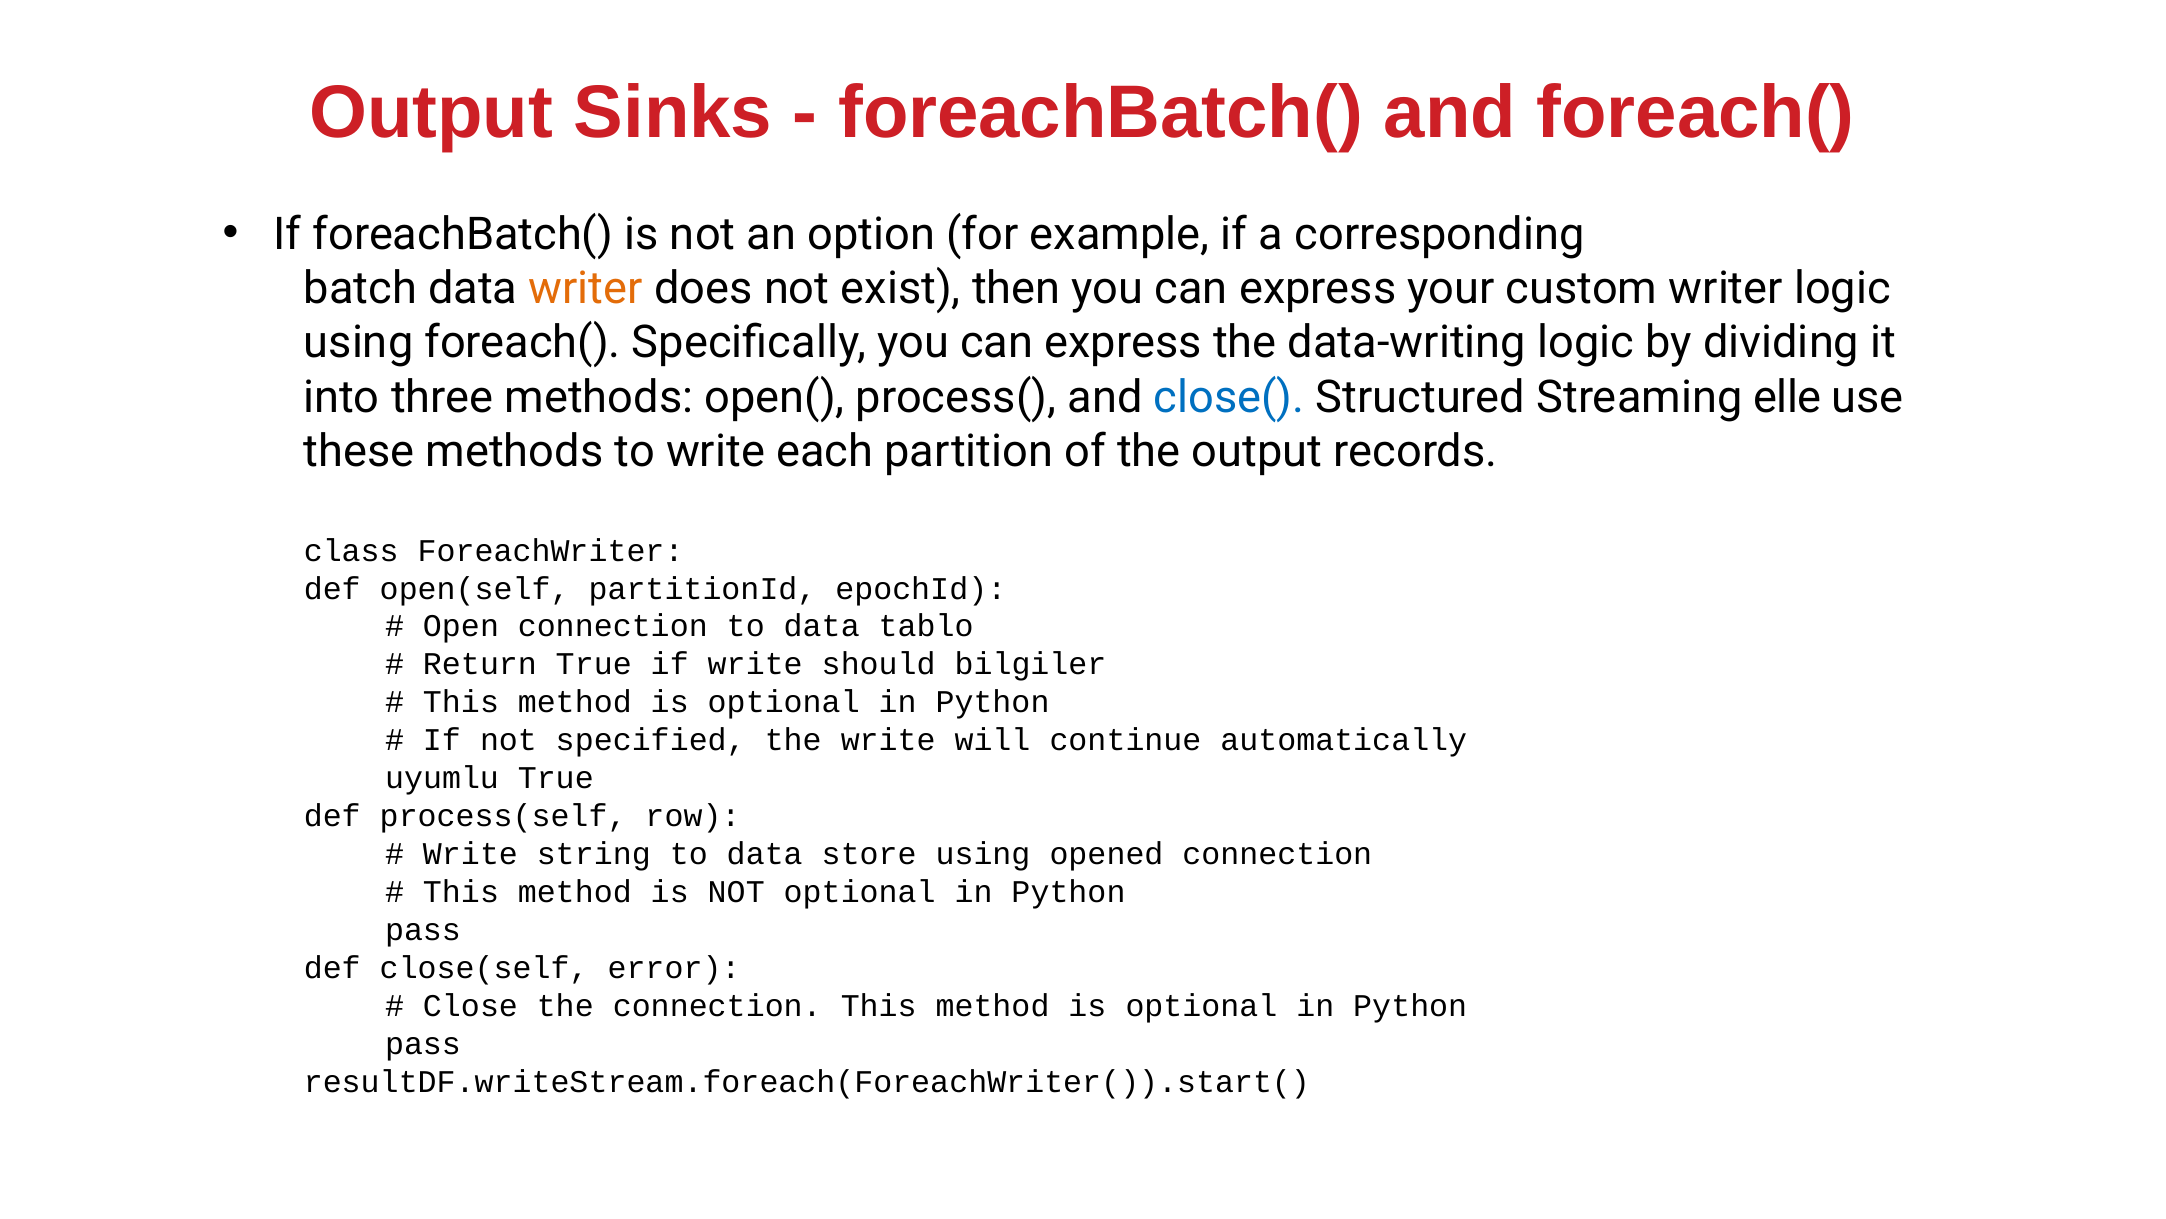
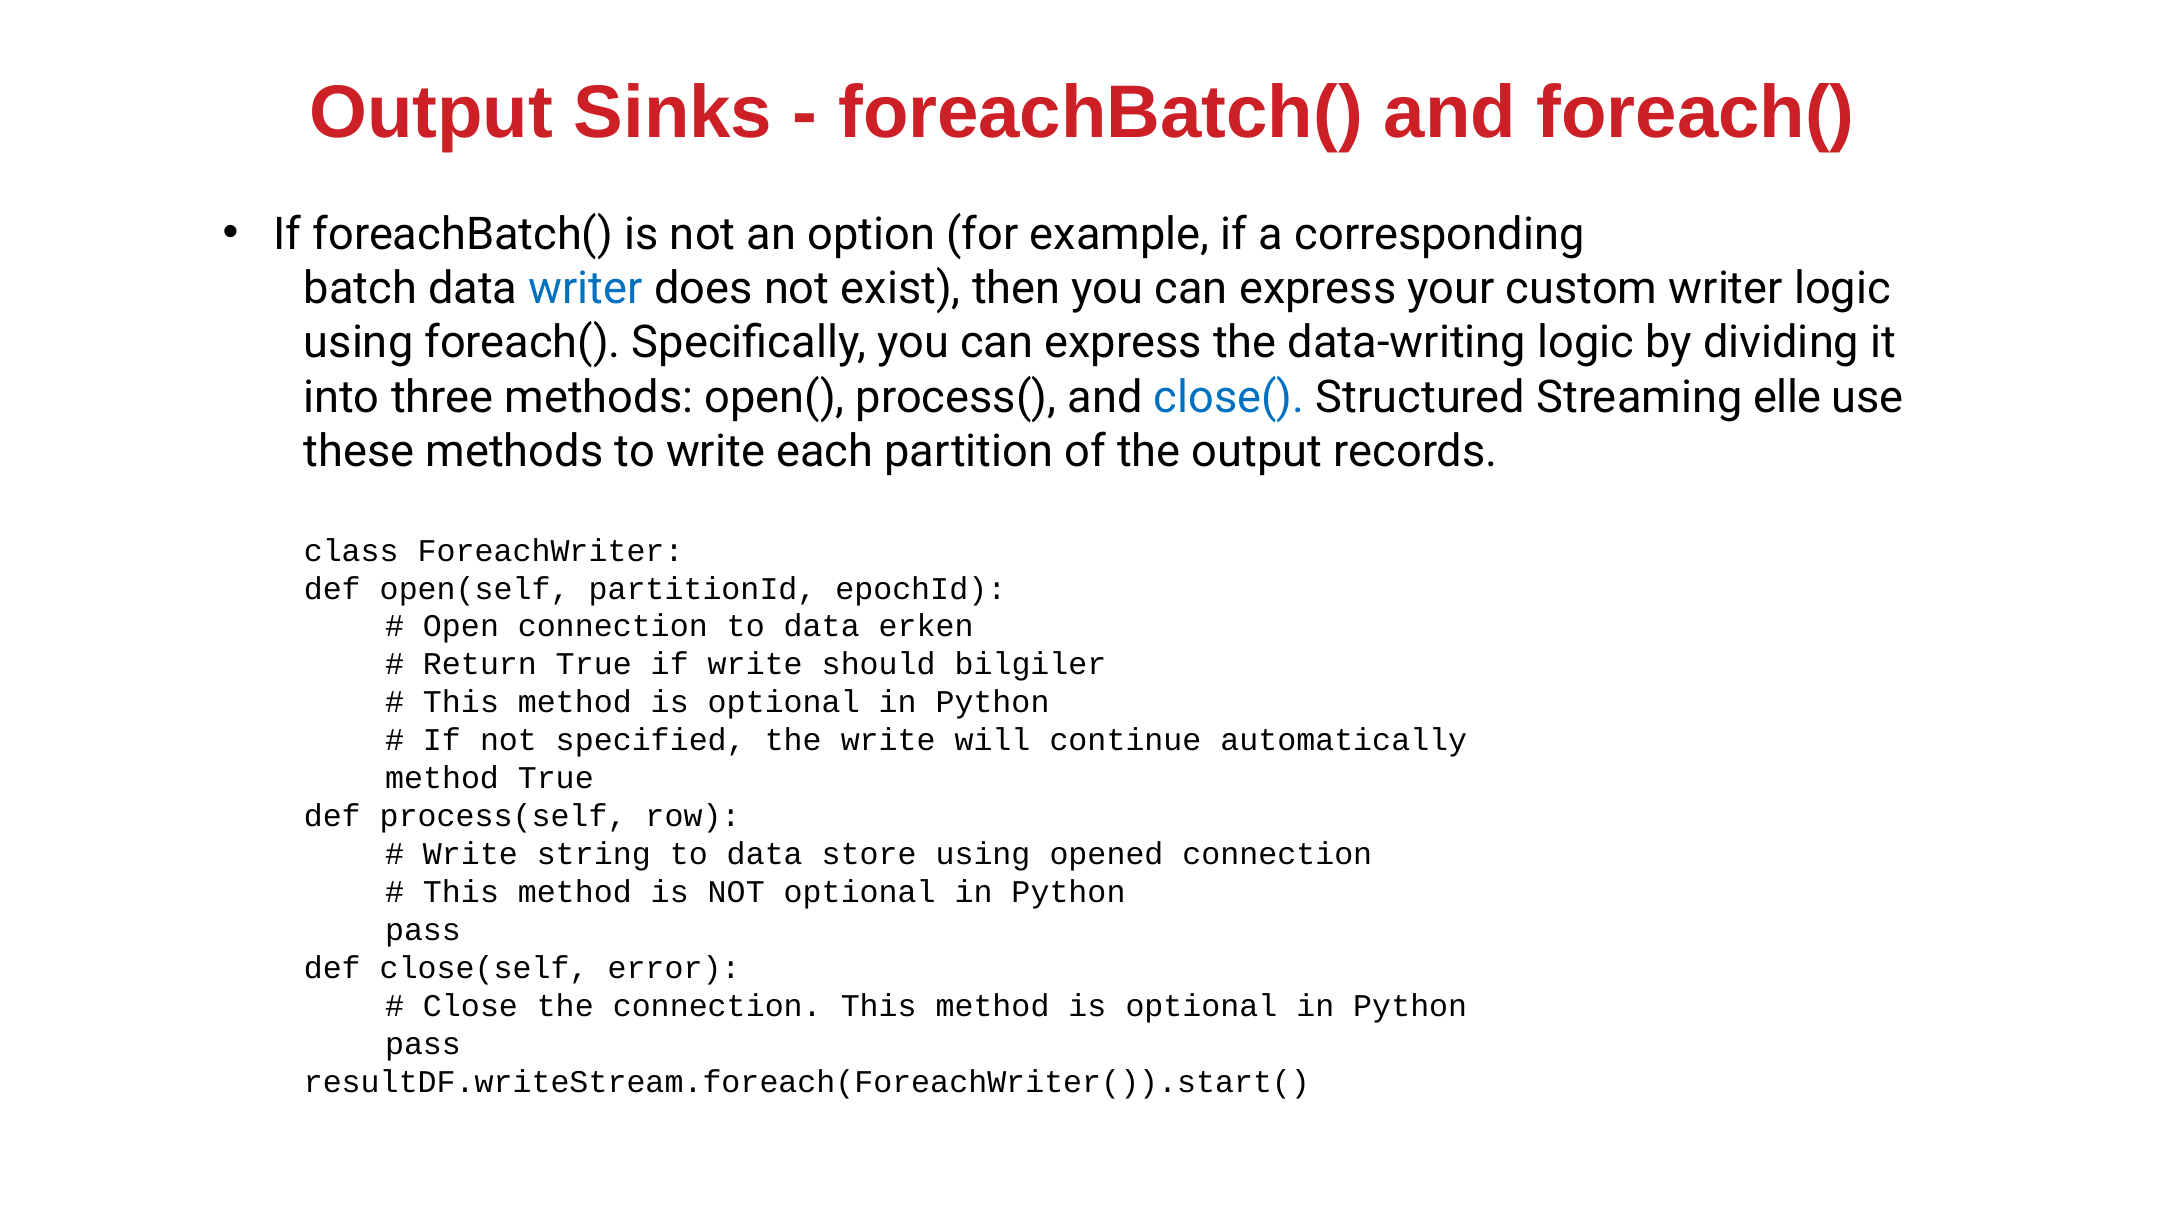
writer colour: orange -> blue (586, 289)
tablo: tablo -> erken (926, 626)
uyumlu: uyumlu -> method (442, 778)
